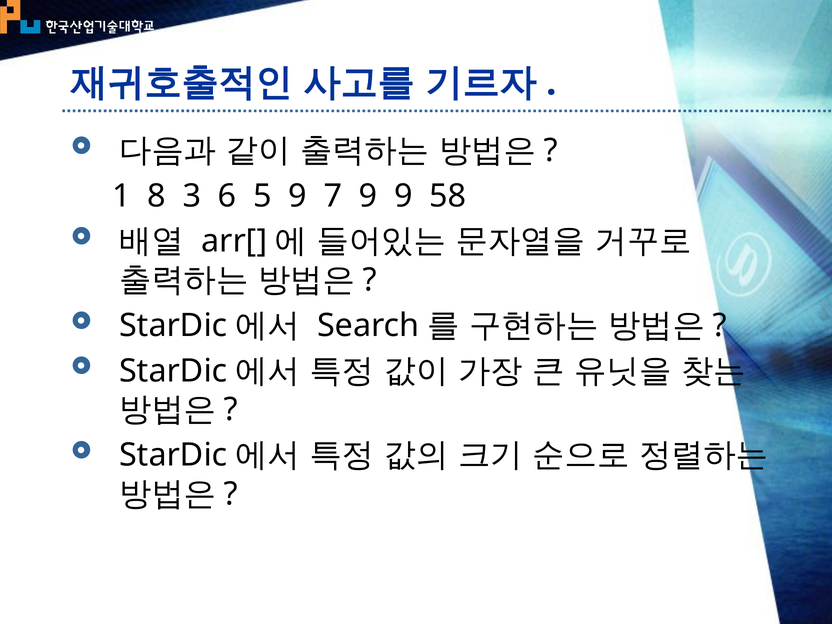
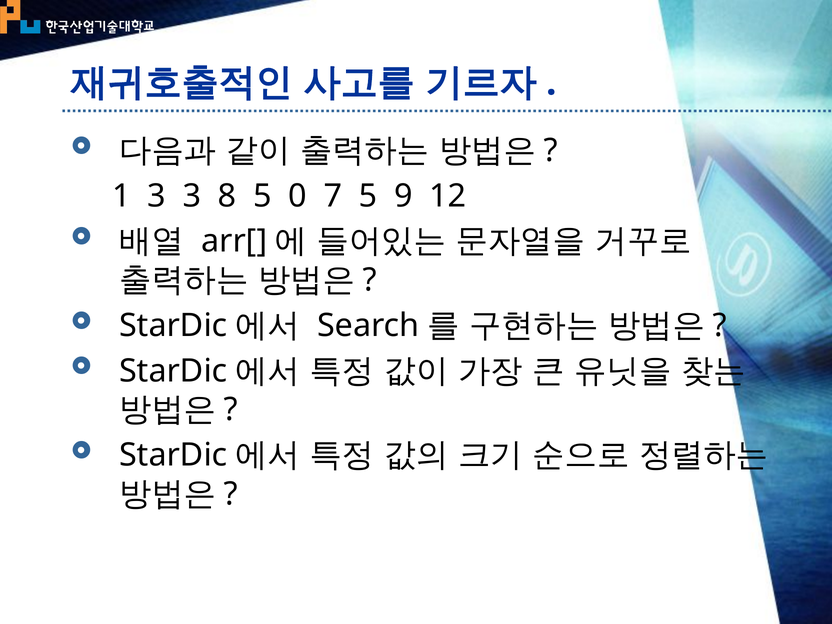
1 8: 8 -> 3 (157, 196)
6: 6 -> 8 (227, 196)
5 9: 9 -> 0 (298, 196)
7 9: 9 -> 5 (368, 196)
58: 58 -> 12 (448, 196)
